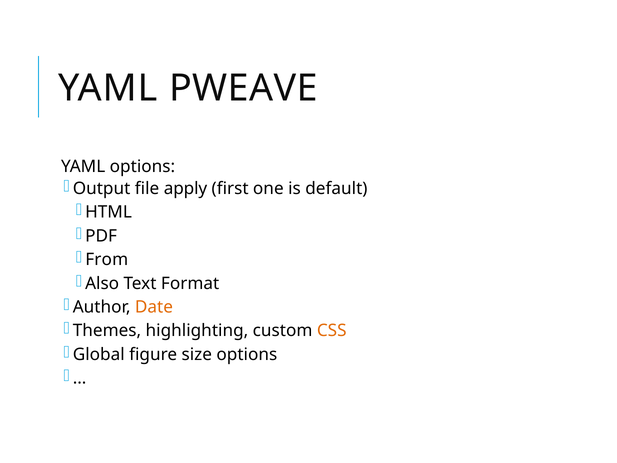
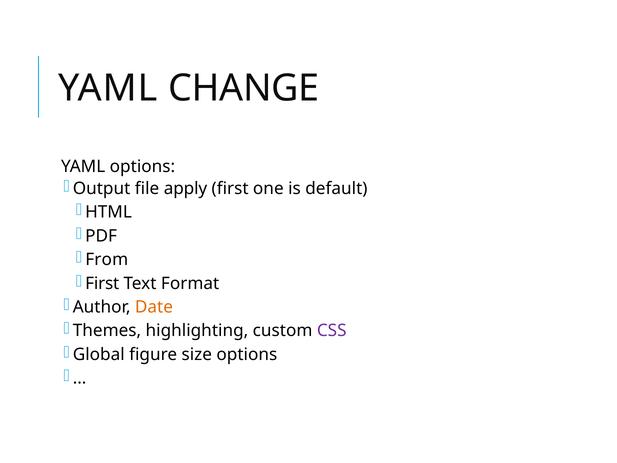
PWEAVE: PWEAVE -> CHANGE (244, 88)
Also: Also -> First (102, 283)
CSS colour: orange -> purple (332, 331)
